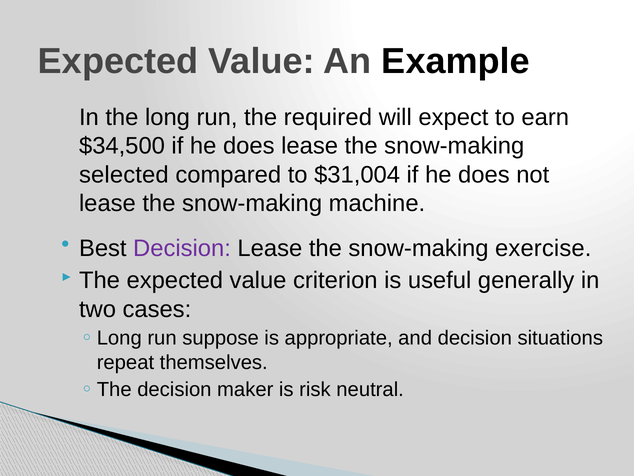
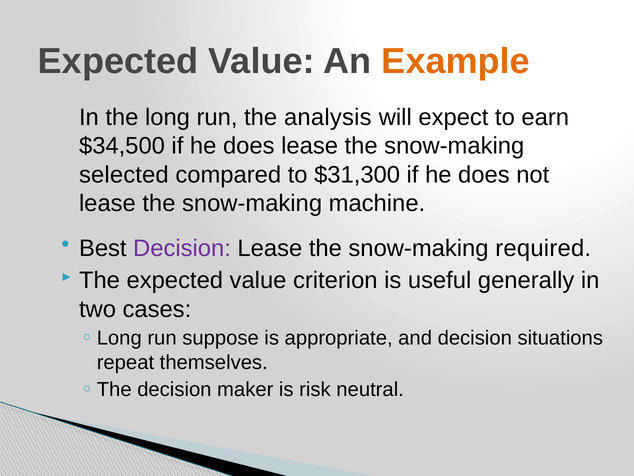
Example colour: black -> orange (456, 61)
required: required -> analysis (328, 117)
$31,004: $31,004 -> $31,300 (357, 175)
exercise: exercise -> required (543, 248)
